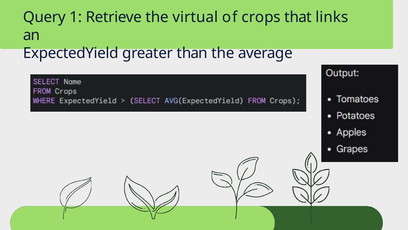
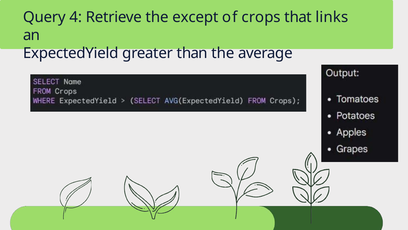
1: 1 -> 4 (76, 17)
virtual: virtual -> except (195, 17)
